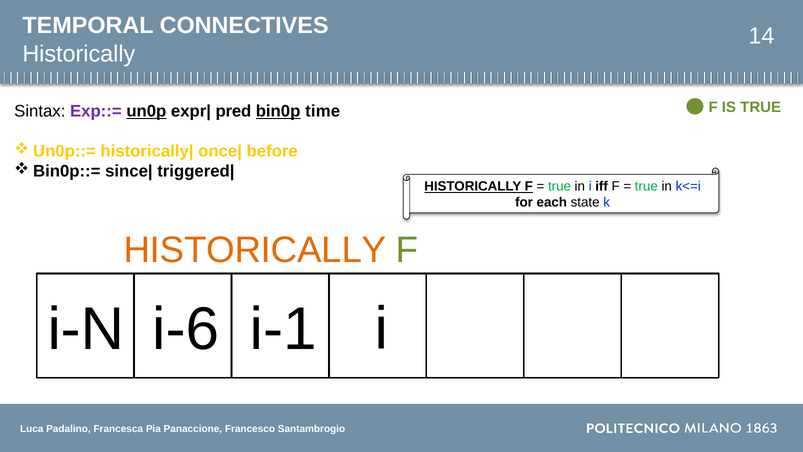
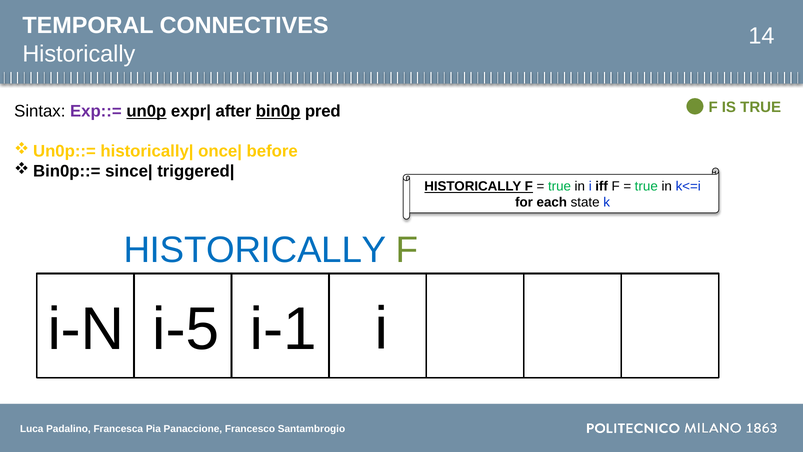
pred: pred -> after (233, 111)
time: time -> pred (323, 111)
HISTORICALLY colour: orange -> blue (255, 250)
i-6: i-6 -> i-5 (186, 329)
